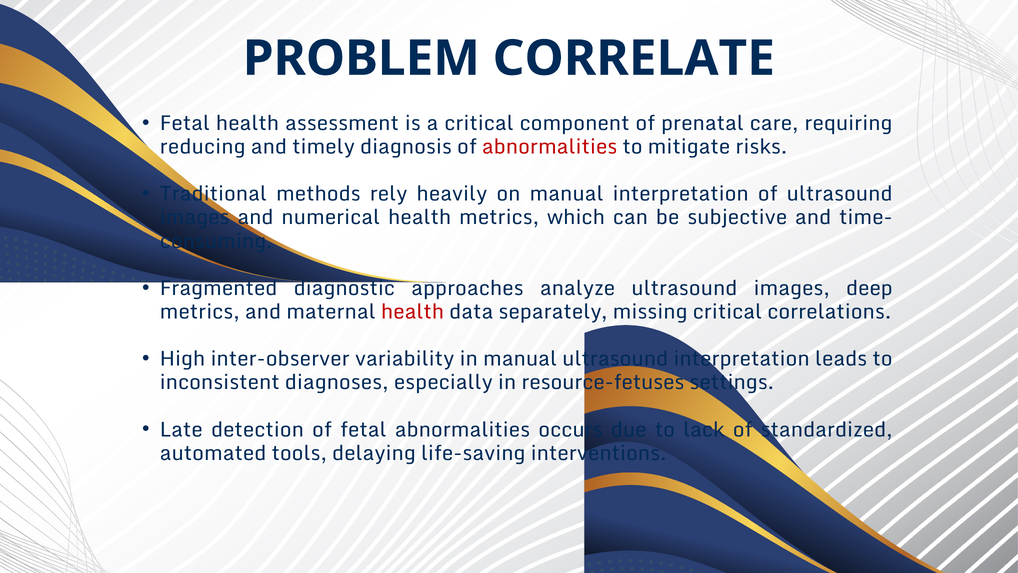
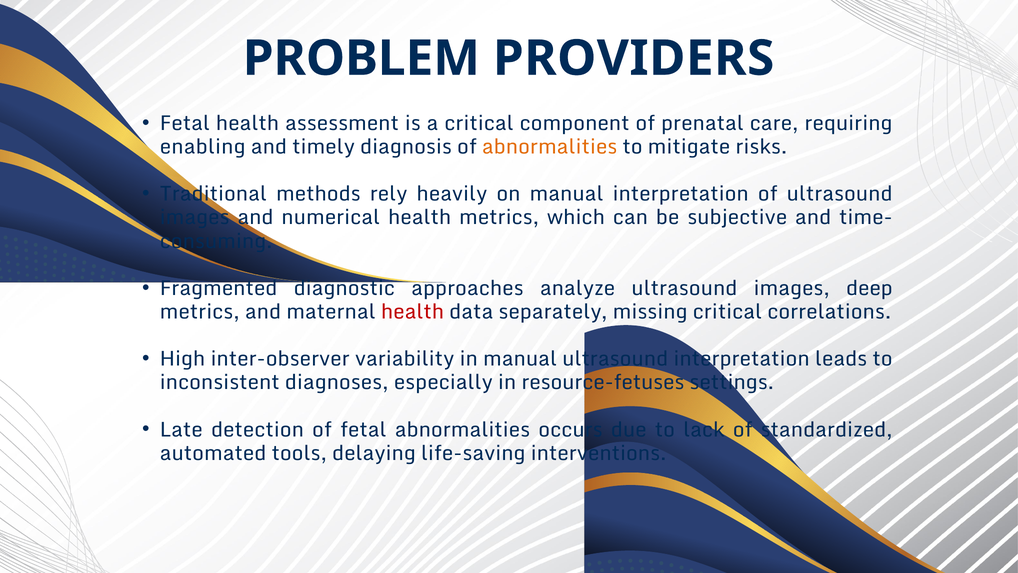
CORRELATE: CORRELATE -> PROVIDERS (634, 58)
reducing: reducing -> enabling (203, 147)
abnormalities colour: red -> orange (550, 147)
